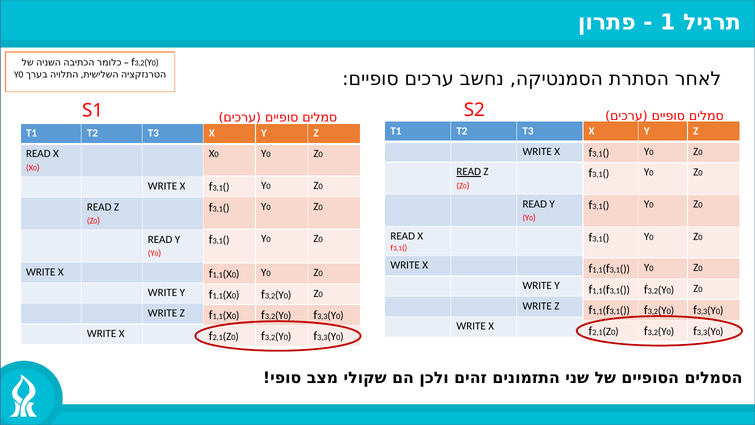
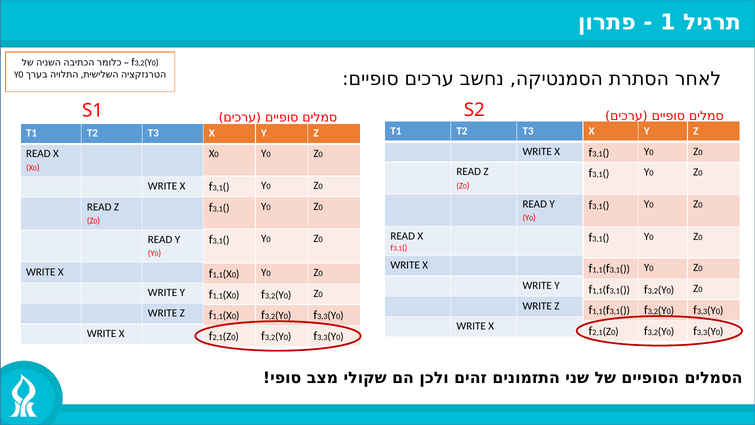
READ underline: present -> none (469, 172)
